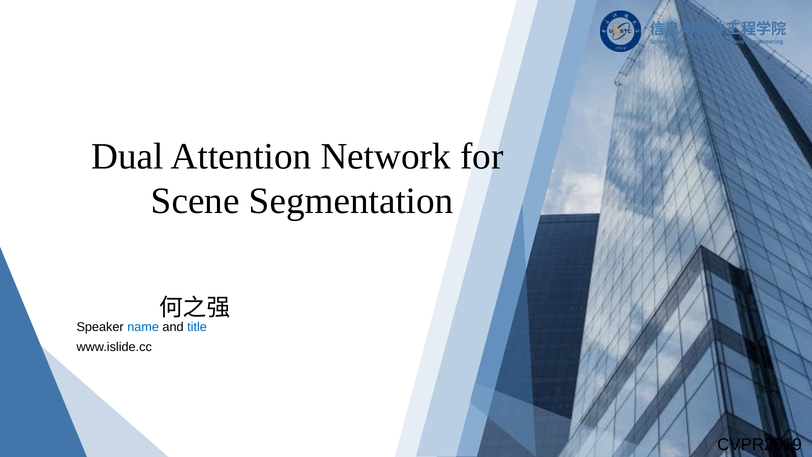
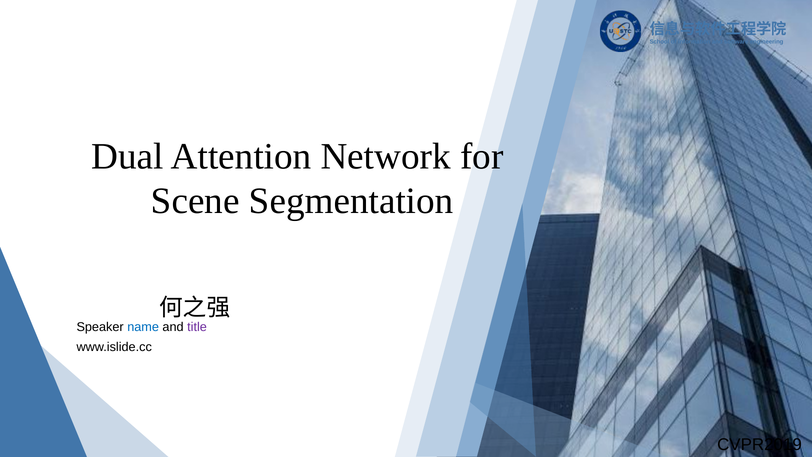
title colour: blue -> purple (197, 327)
